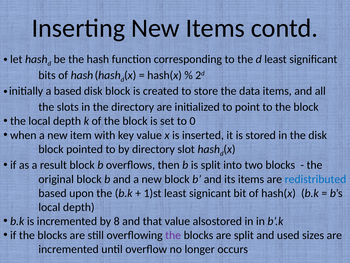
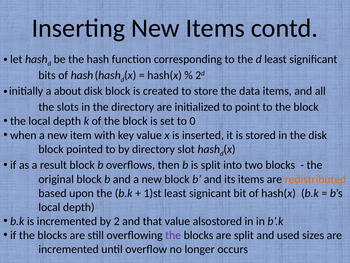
a based: based -> about (68, 91)
redistributed colour: blue -> orange (315, 179)
8: 8 -> 2 (117, 221)
